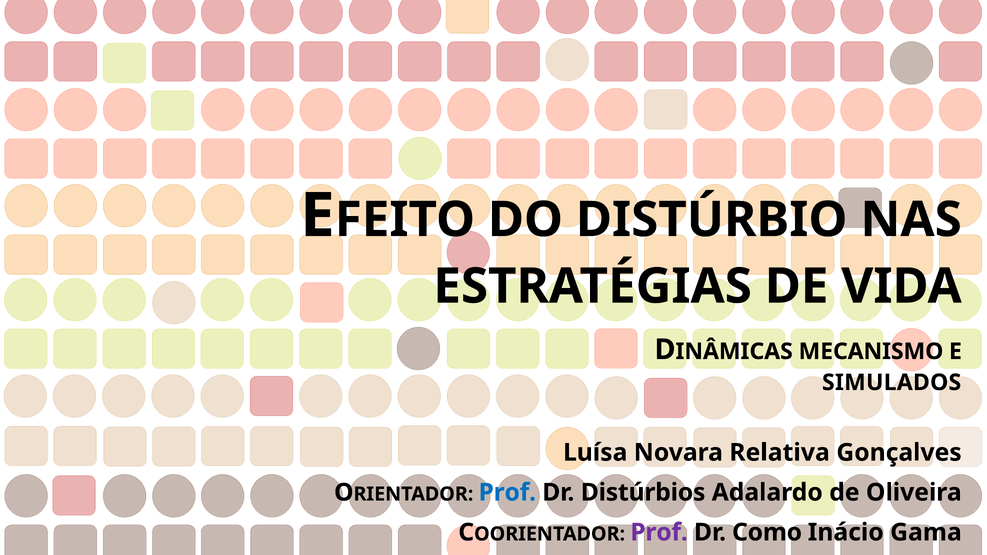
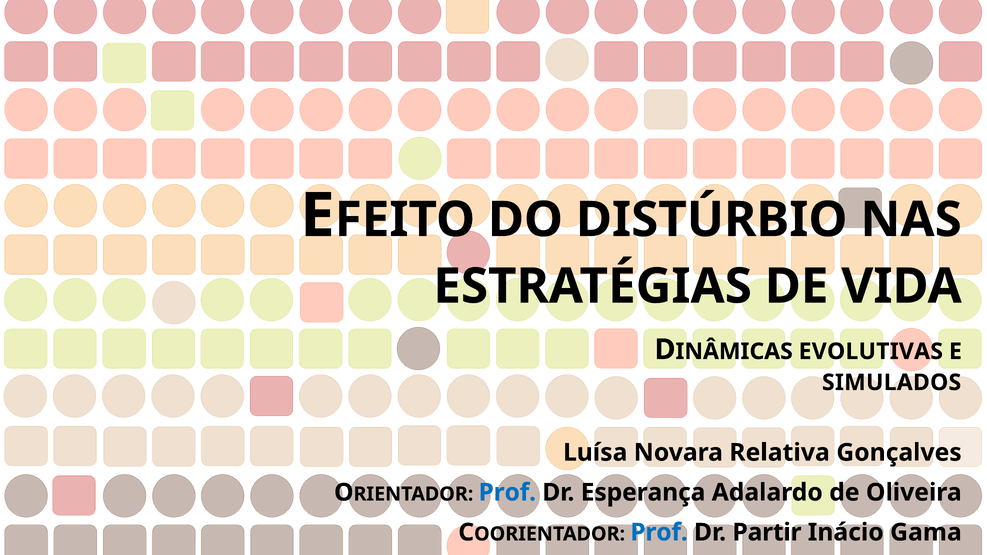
MECANISMO: MECANISMO -> EVOLUTIVAS (871, 352)
Distúrbios: Distúrbios -> Esperança (643, 493)
Prof colour: purple -> blue (659, 533)
Como: Como -> Partir (767, 533)
